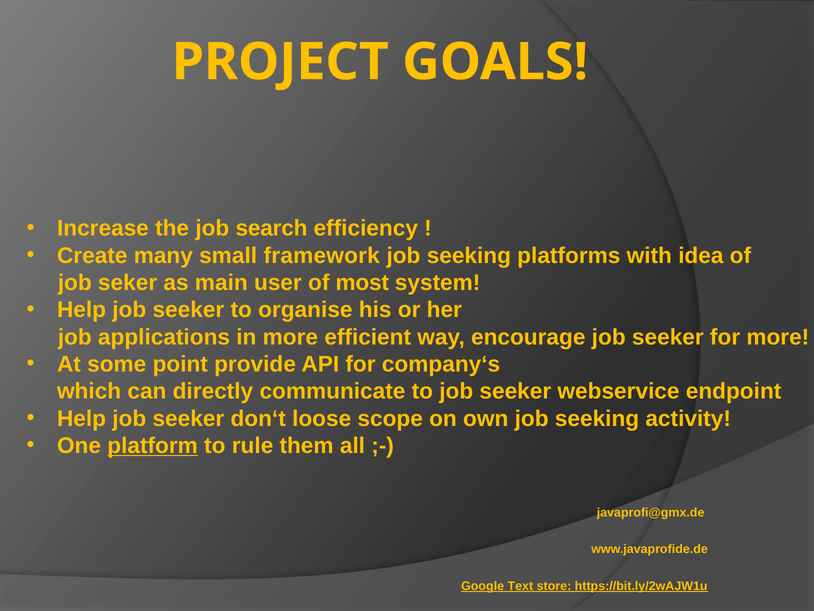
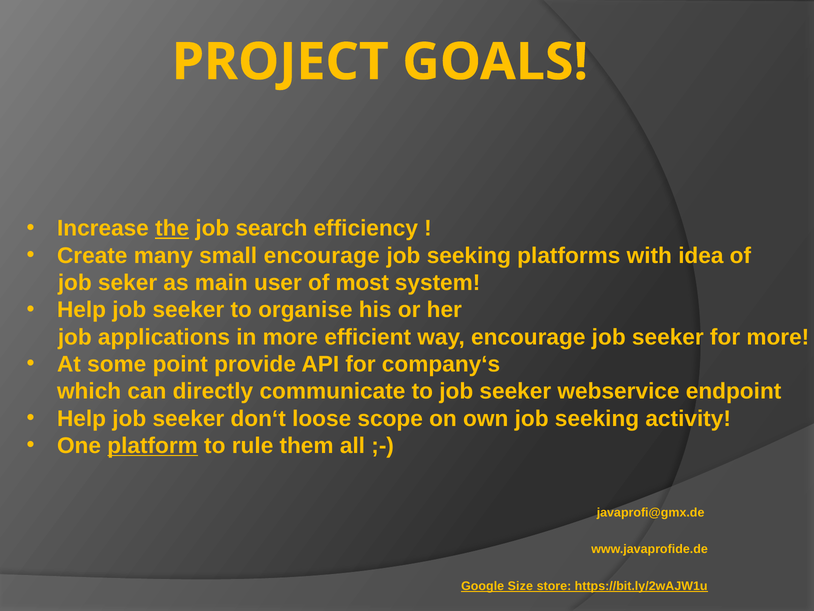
the underline: none -> present (172, 228)
small framework: framework -> encourage (322, 255)
Text: Text -> Size (520, 586)
